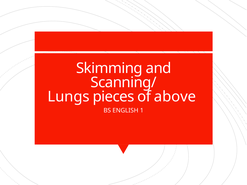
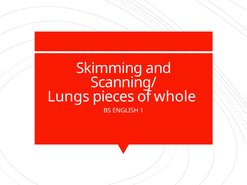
above: above -> whole (175, 97)
